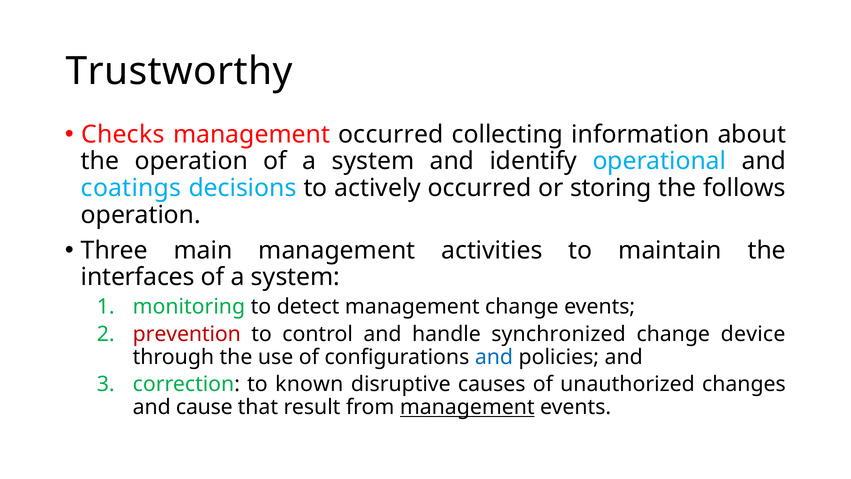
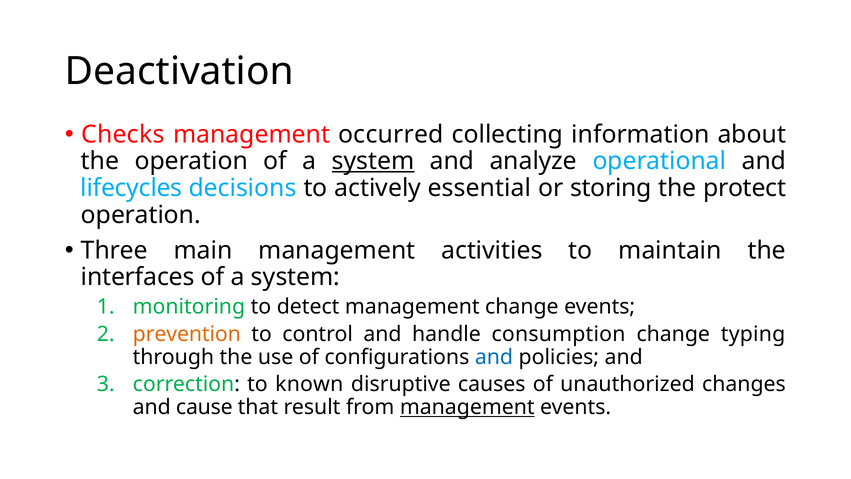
Trustworthy: Trustworthy -> Deactivation (179, 71)
system underline: none -> present (373, 161)
identify: identify -> analyze (533, 161)
coatings: coatings -> lifecycles (131, 188)
actively occurred: occurred -> essential (480, 188)
follows: follows -> protect (745, 188)
prevention colour: red -> orange (187, 334)
synchronized: synchronized -> consumption (559, 334)
device: device -> typing (753, 334)
